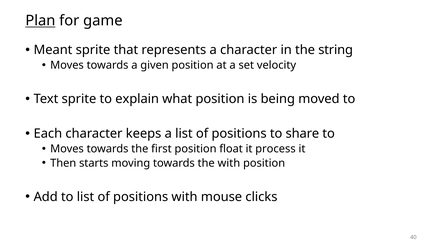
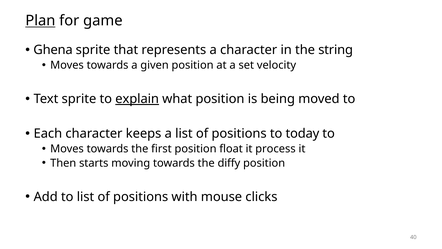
Meant: Meant -> Ghena (53, 50)
explain underline: none -> present (137, 99)
share: share -> today (302, 133)
the with: with -> diffy (229, 163)
